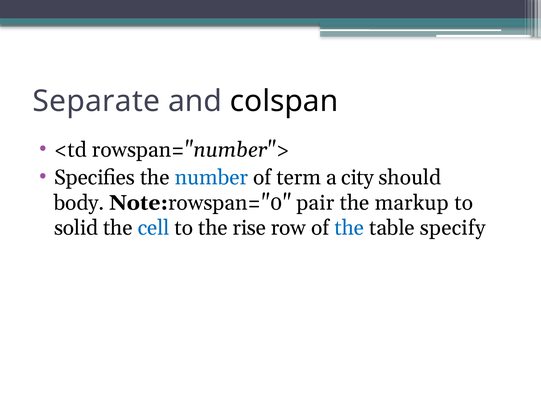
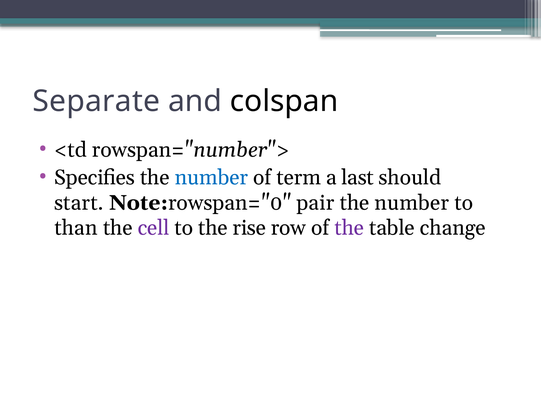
city: city -> last (358, 177)
body: body -> start (79, 203)
markup: markup -> number (412, 203)
solid: solid -> than (76, 228)
cell colour: blue -> purple (154, 228)
the colour: blue -> purple (349, 228)
specify: specify -> change (453, 228)
